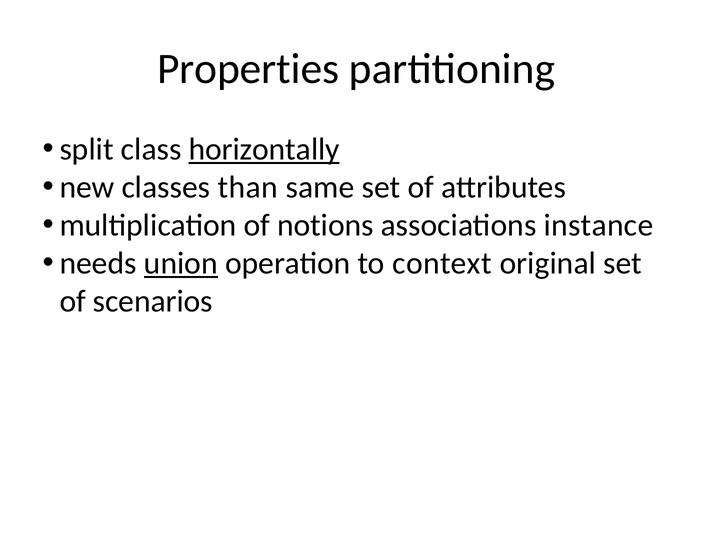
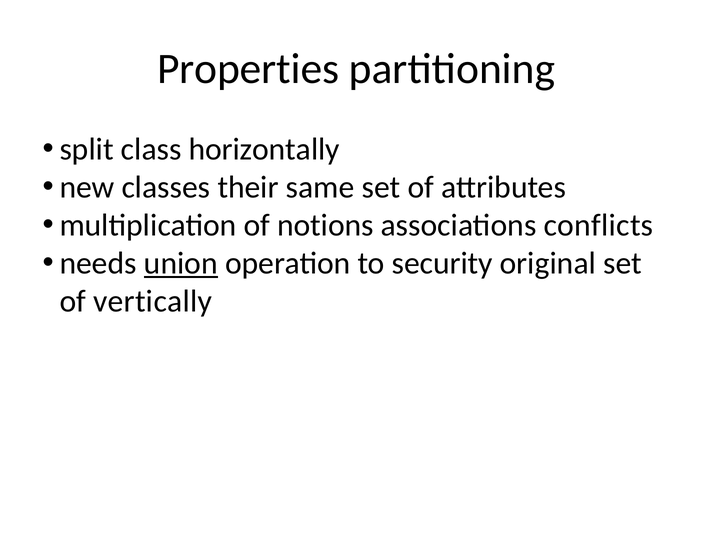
horizontally underline: present -> none (264, 150)
than: than -> their (248, 188)
instance: instance -> conflicts (598, 226)
context: context -> security (442, 264)
scenarios: scenarios -> vertically (153, 302)
